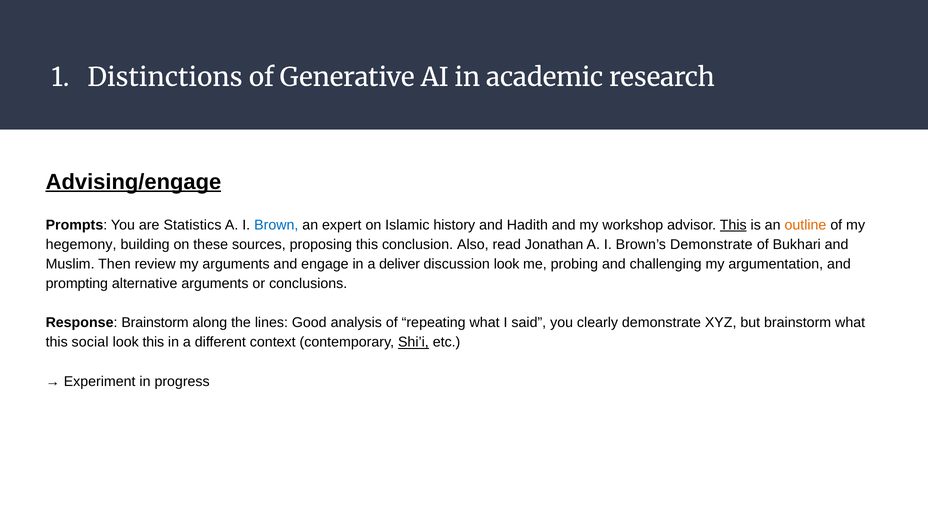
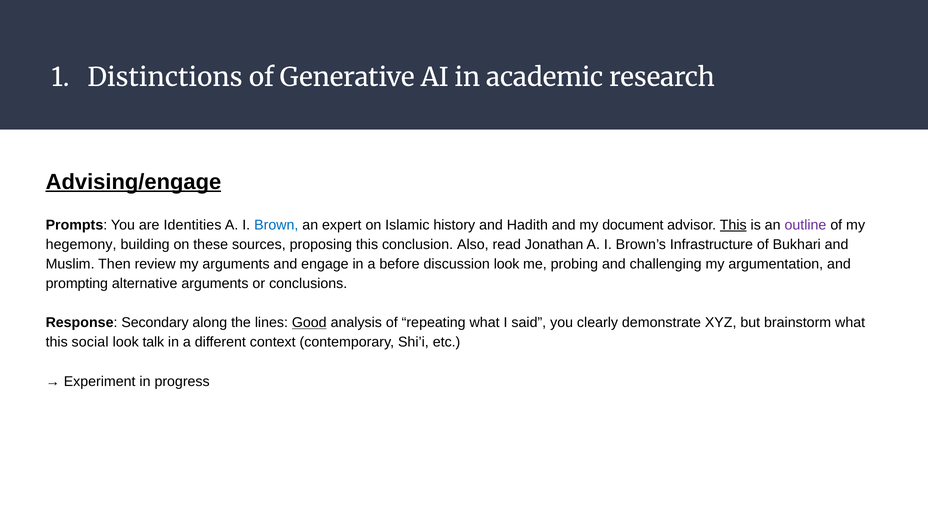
Statistics: Statistics -> Identities (192, 225)
workshop: workshop -> document (633, 225)
outline colour: orange -> purple (805, 225)
Brown’s Demonstrate: Demonstrate -> Infrastructure (711, 245)
deliver: deliver -> before (399, 264)
Response Brainstorm: Brainstorm -> Secondary (155, 323)
Good underline: none -> present (309, 323)
look this: this -> talk (153, 342)
Shi’i underline: present -> none (413, 342)
